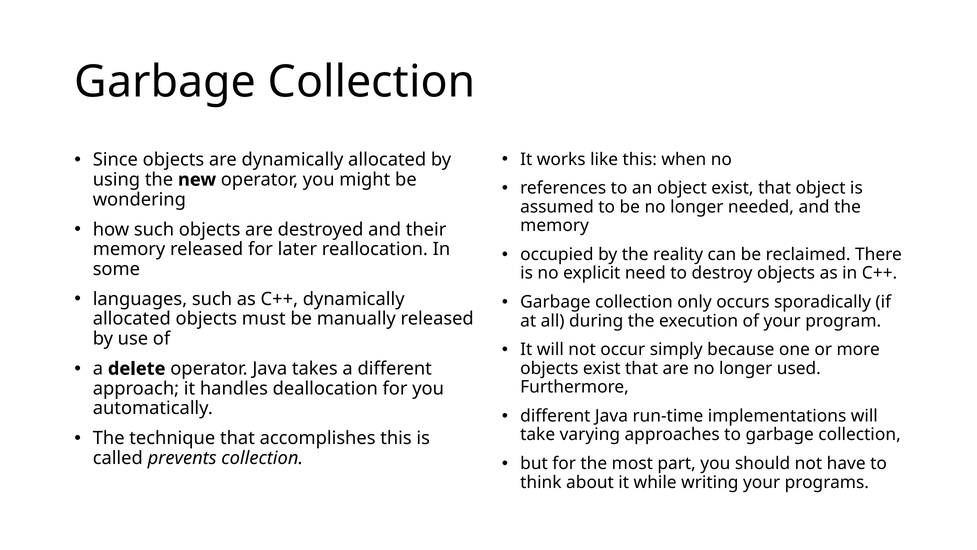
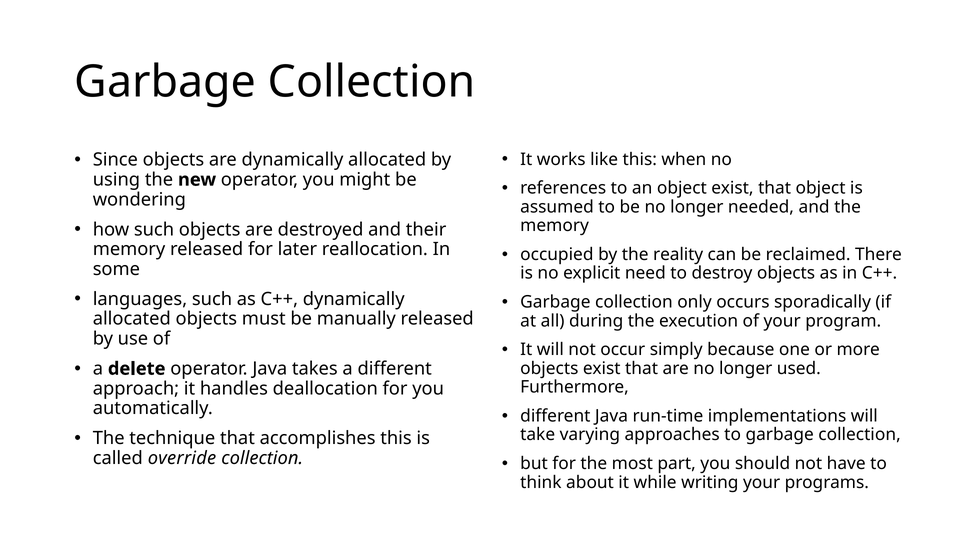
prevents: prevents -> override (182, 458)
